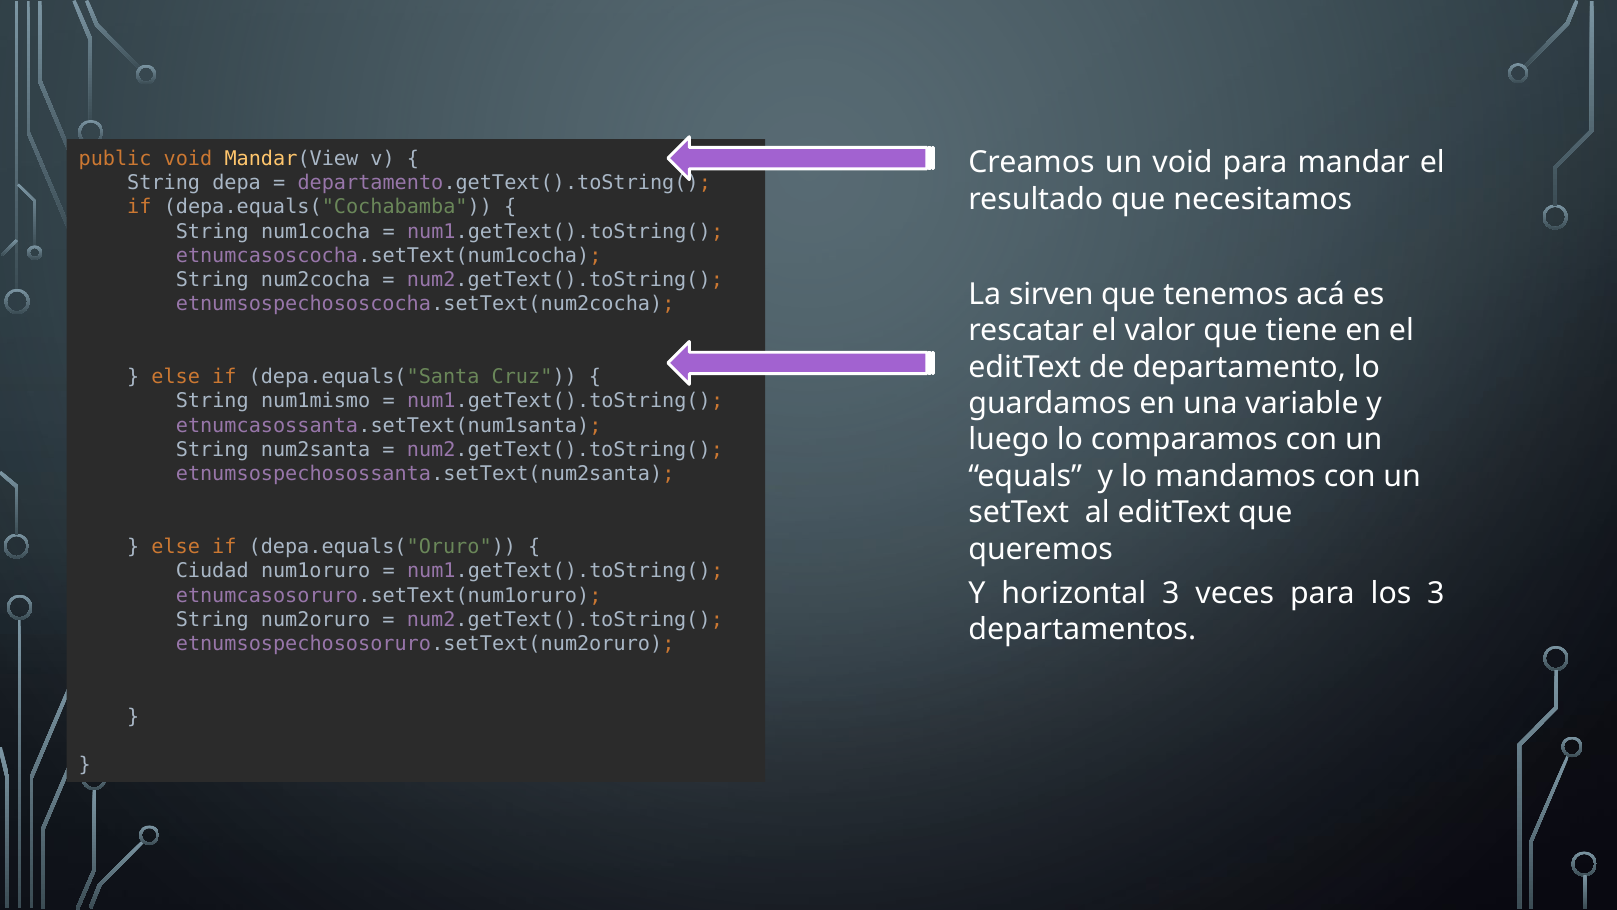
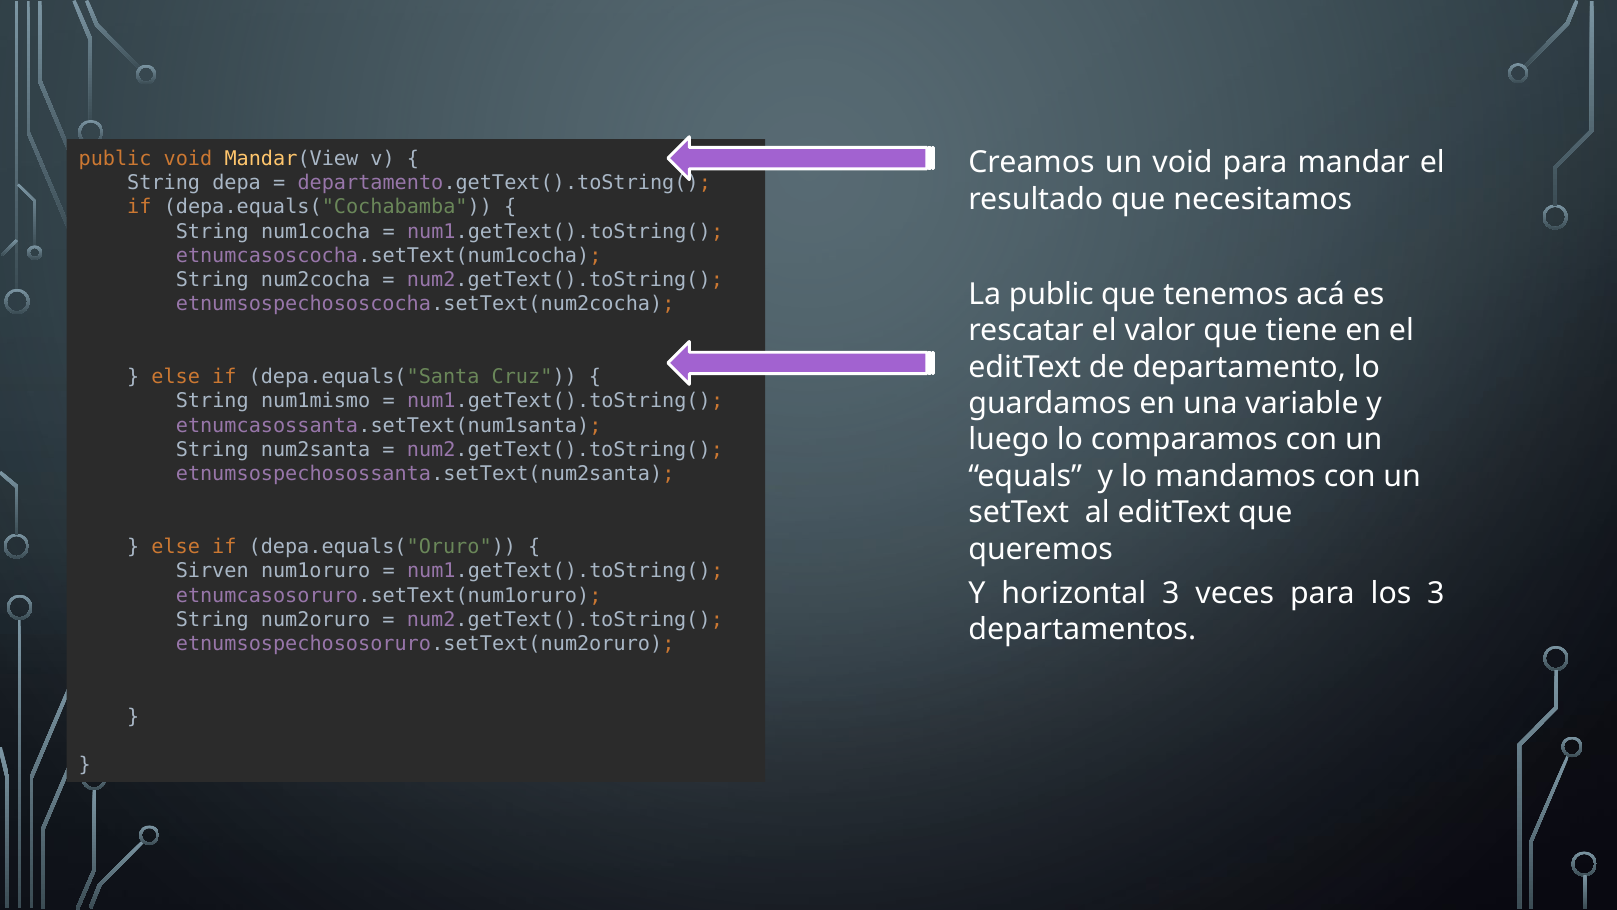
La sirven: sirven -> public (1051, 294)
Ciudad: Ciudad -> Sirven (212, 571)
